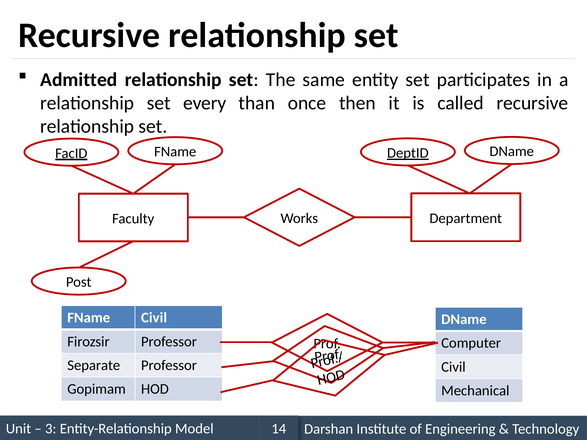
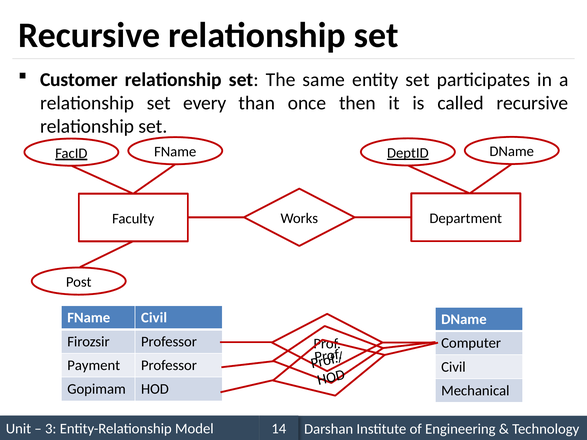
Admitted: Admitted -> Customer (79, 80)
Separate: Separate -> Payment (94, 366)
